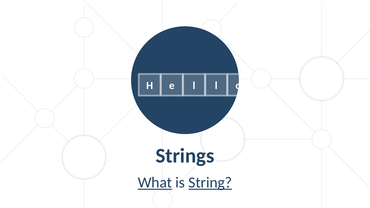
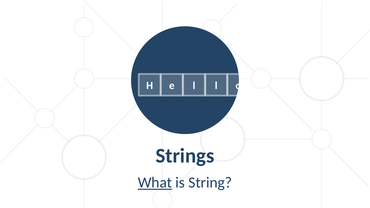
String underline: present -> none (210, 183)
